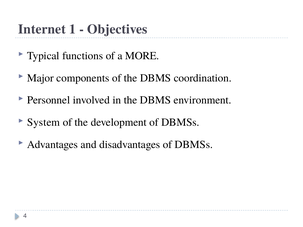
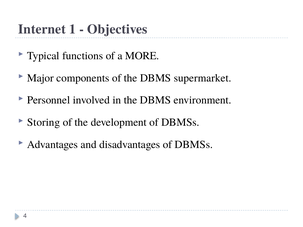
coordination: coordination -> supermarket (203, 78)
System: System -> Storing (44, 122)
